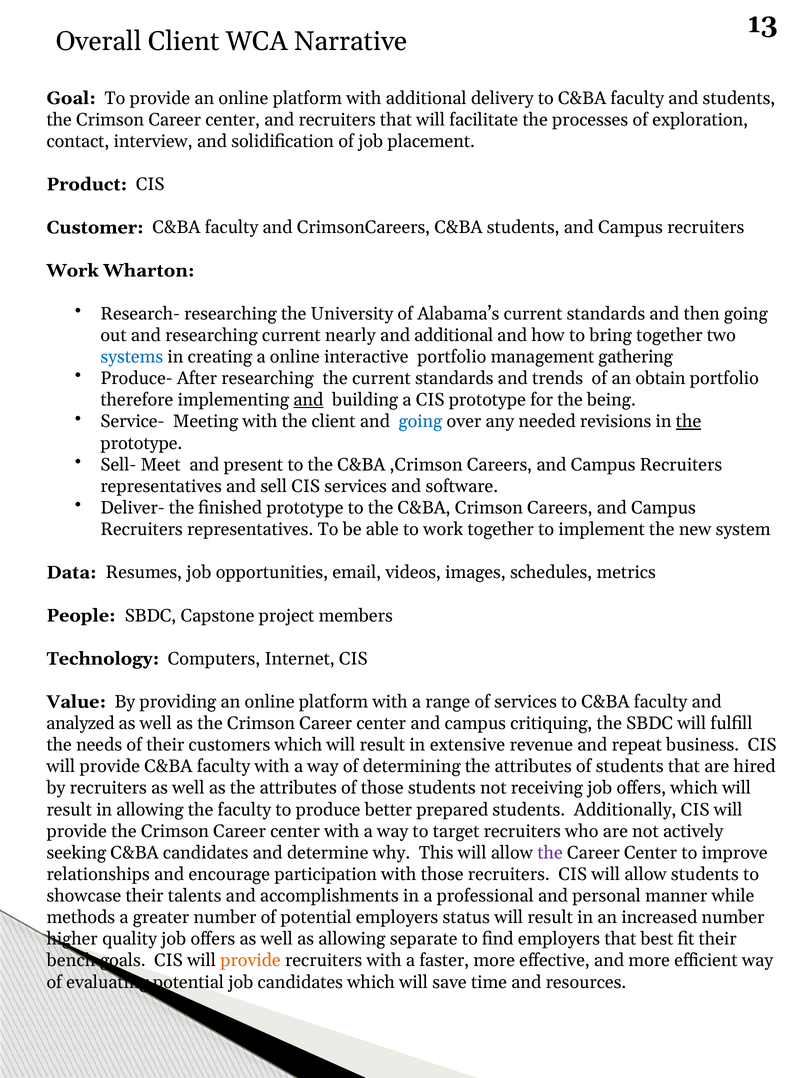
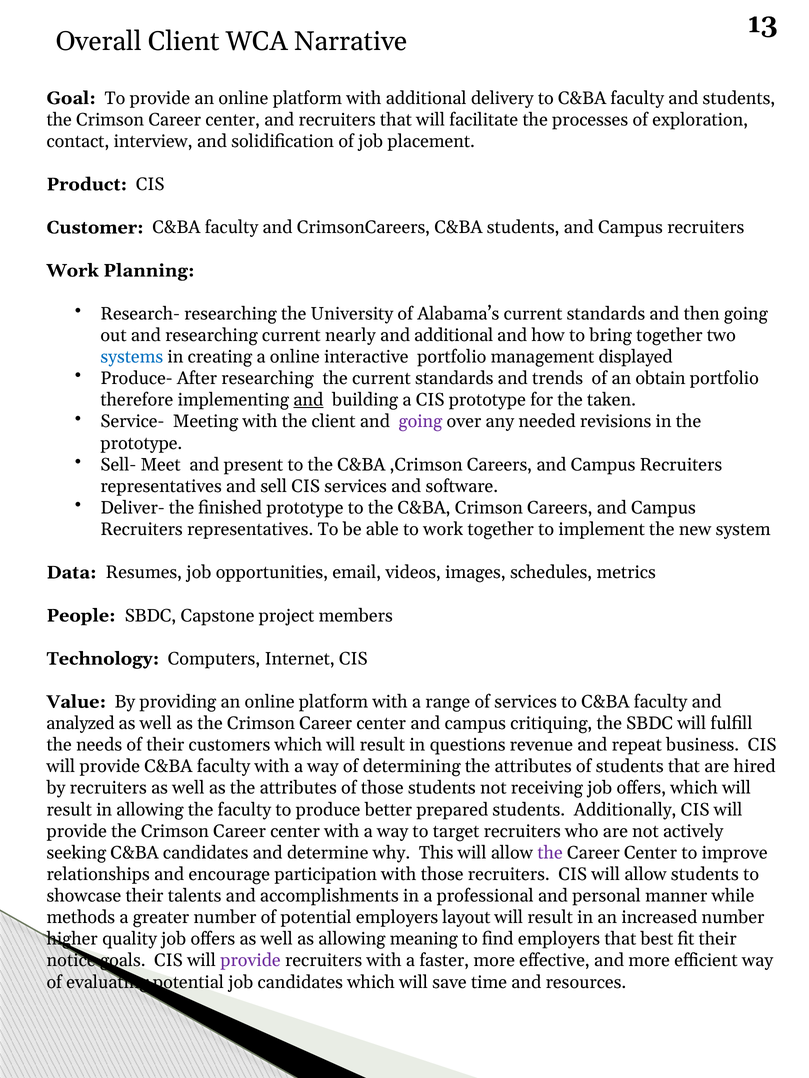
Wharton: Wharton -> Planning (149, 271)
gathering: gathering -> displayed (636, 357)
being: being -> taken (611, 400)
going colour: blue -> purple (420, 422)
the underline: present -> none (689, 422)
extensive: extensive -> questions (468, 745)
status: status -> layout (466, 918)
separate: separate -> meaning (424, 940)
bench: bench -> notice (71, 961)
provide colour: orange -> purple (250, 961)
